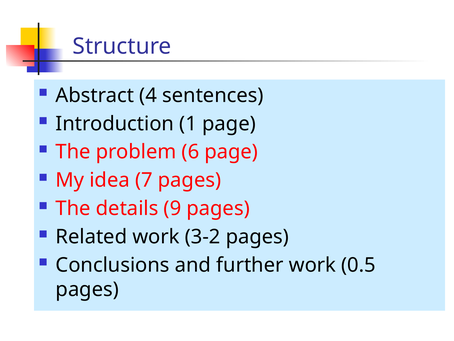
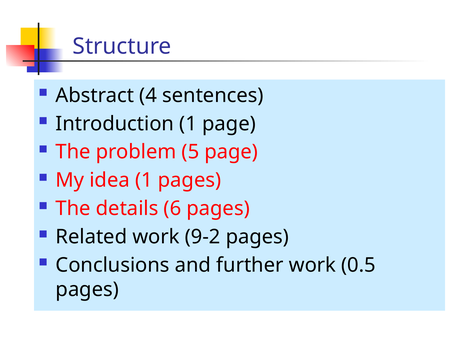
6: 6 -> 5 (190, 152)
idea 7: 7 -> 1 (144, 180)
9: 9 -> 6 (172, 208)
3-2: 3-2 -> 9-2 (203, 237)
